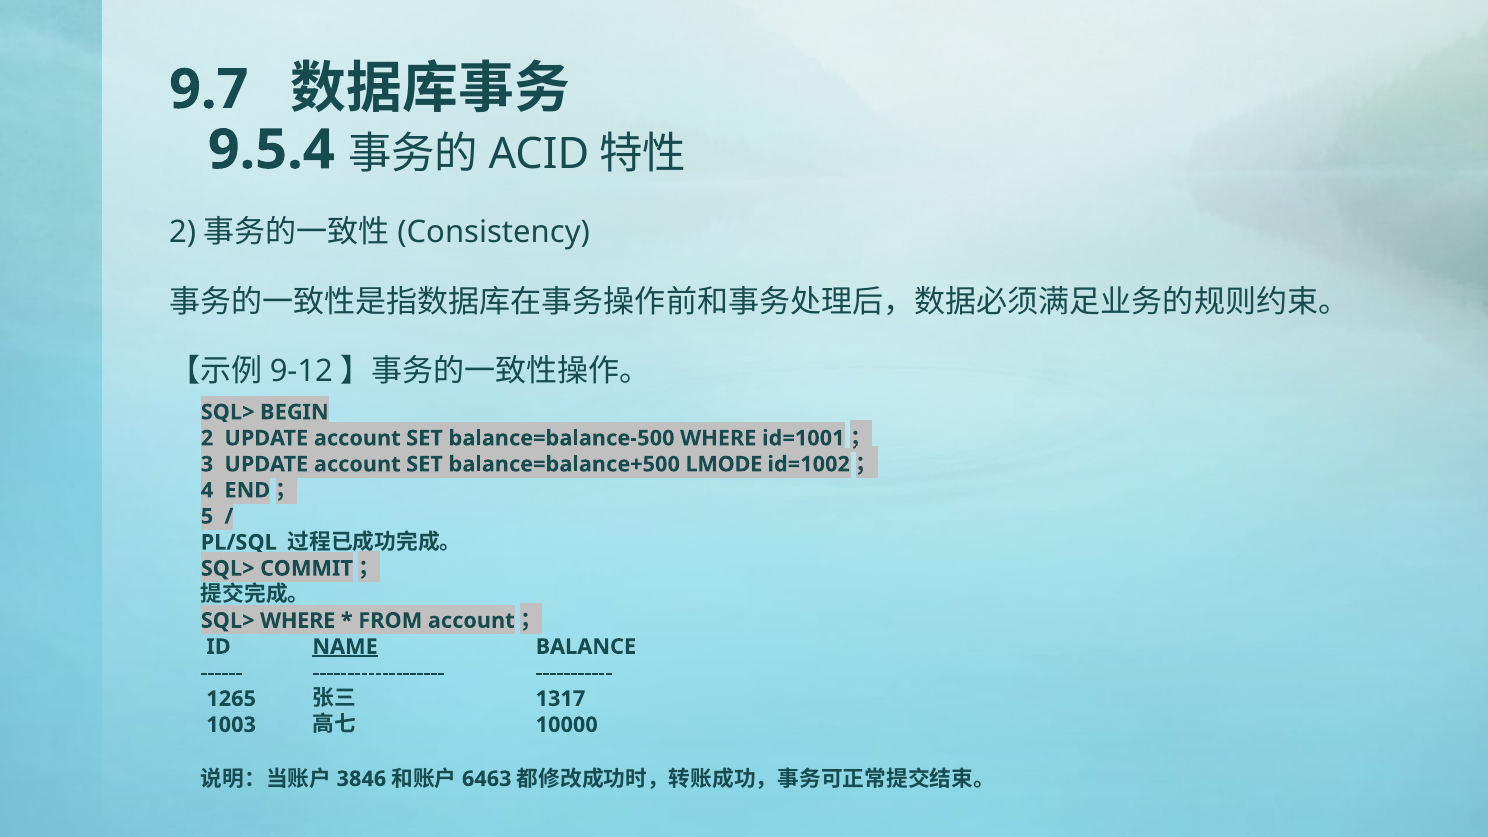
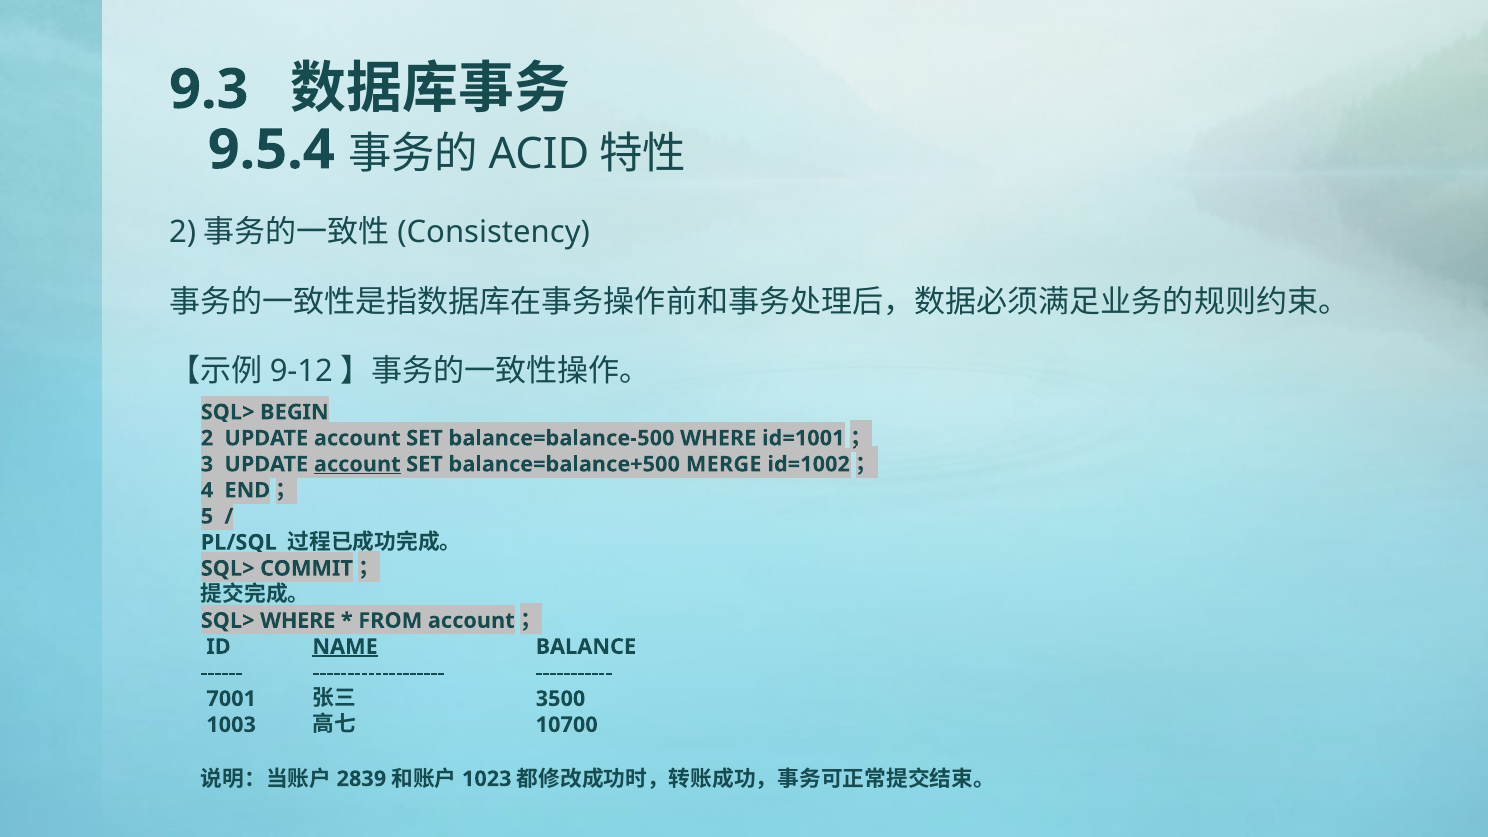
9.7: 9.7 -> 9.3 (209, 90)
account underline: none -> present (357, 464)
LMODE: LMODE -> MERGE (724, 464)
1265: 1265 -> 7001 (231, 699)
1317: 1317 -> 3500 (560, 699)
10000: 10000 -> 10700 (567, 725)
3846: 3846 -> 2839 (361, 779)
6463: 6463 -> 1023 (487, 779)
